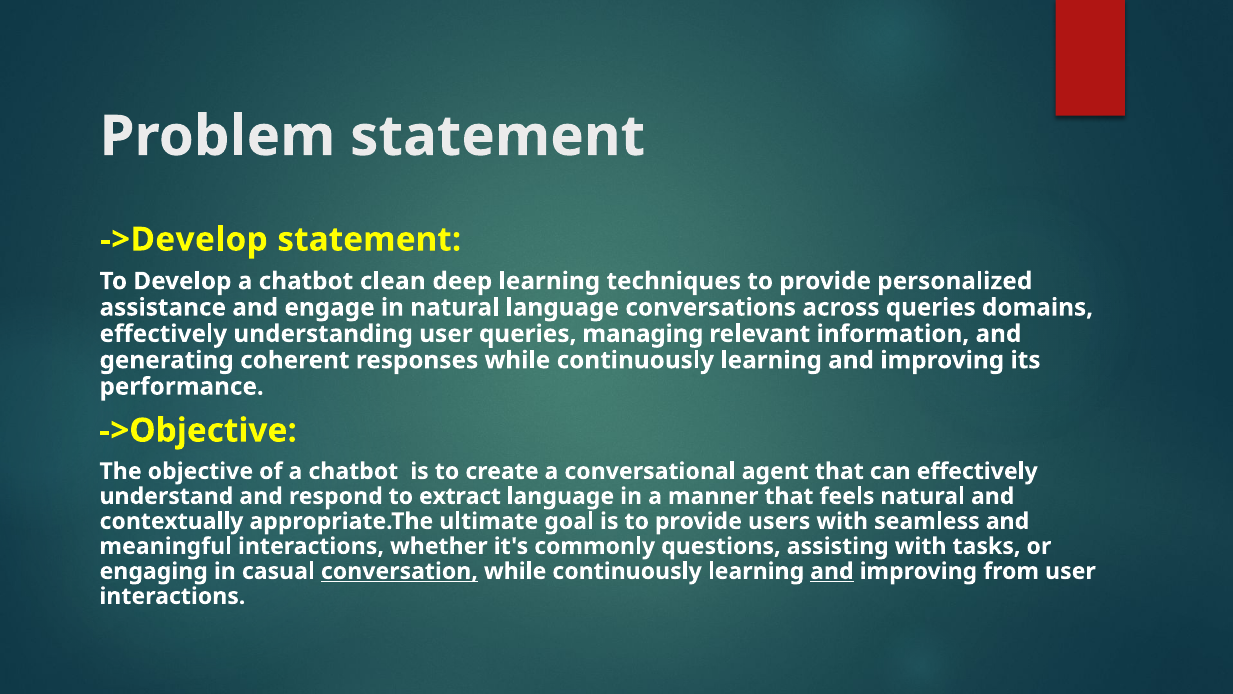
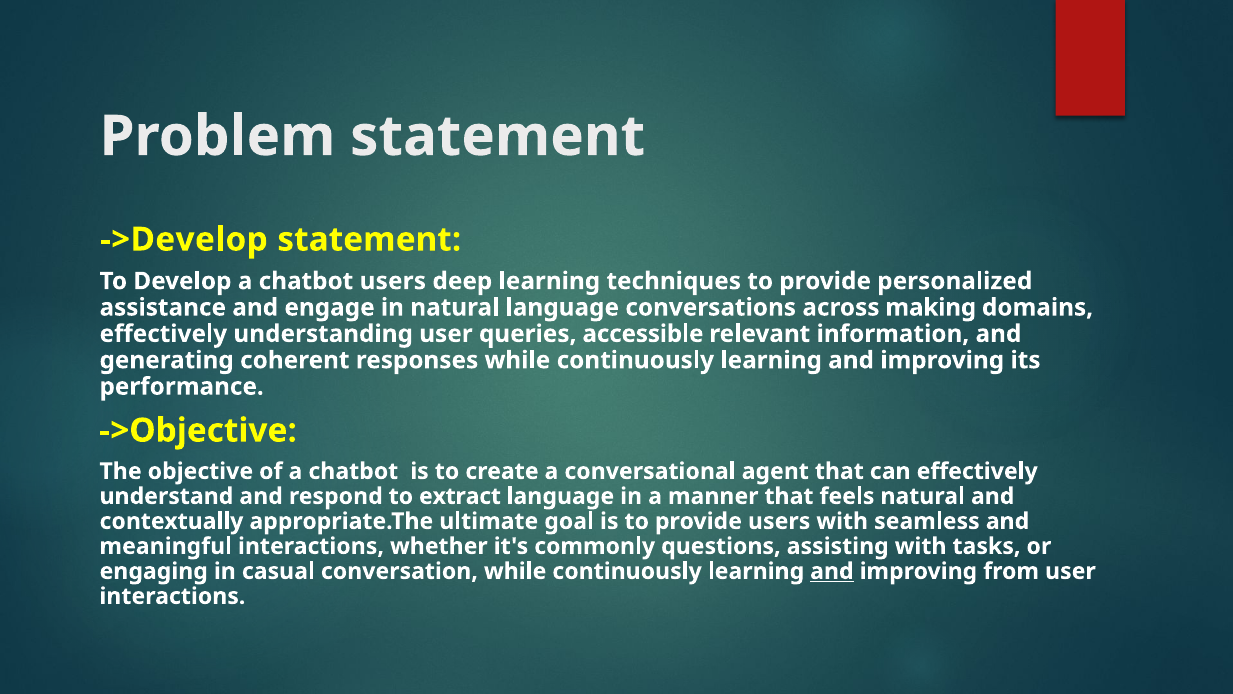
chatbot clean: clean -> users (393, 281)
across queries: queries -> making (931, 307)
managing: managing -> accessible (643, 334)
conversation underline: present -> none (399, 571)
